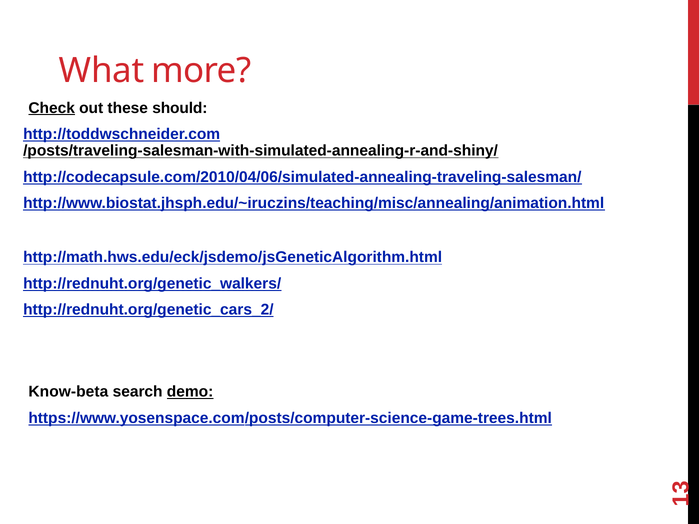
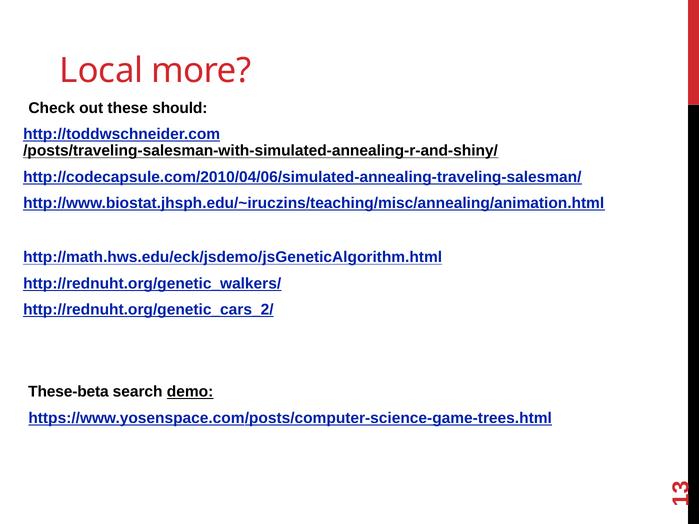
What: What -> Local (101, 71)
Check underline: present -> none (52, 108)
Know-beta: Know-beta -> These-beta (68, 392)
